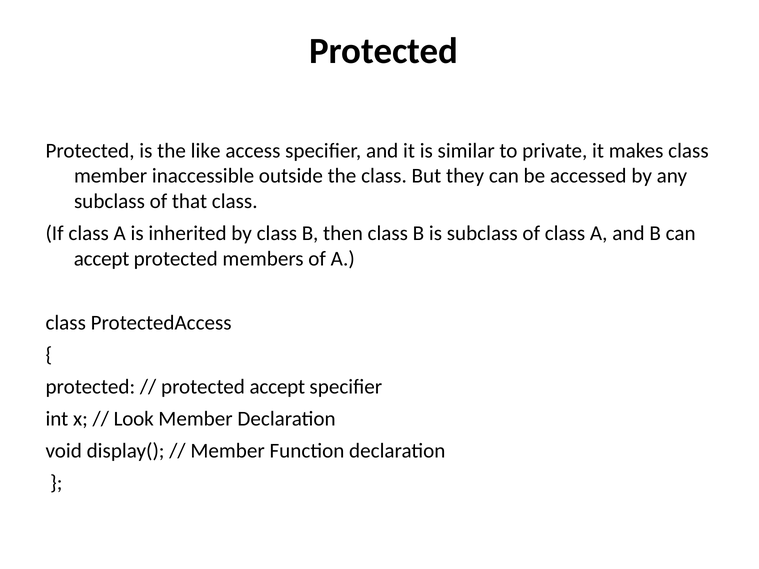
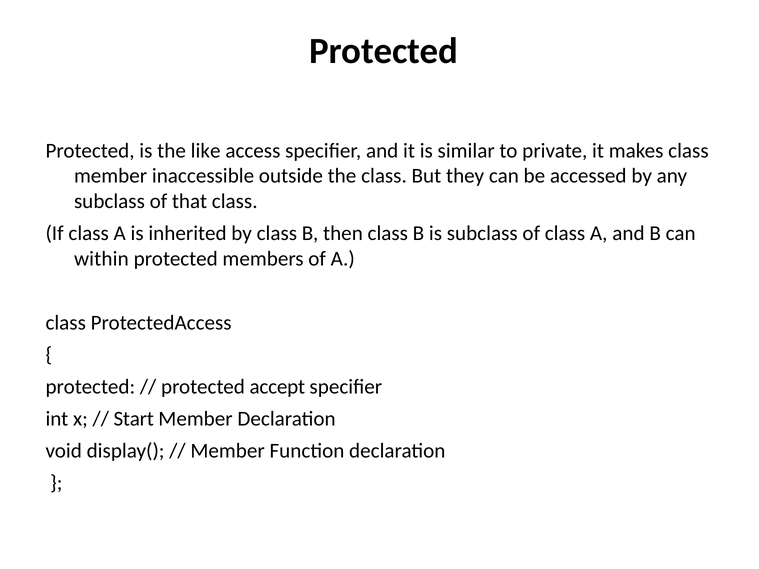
accept: accept -> within (101, 259)
Look: Look -> Start (134, 419)
